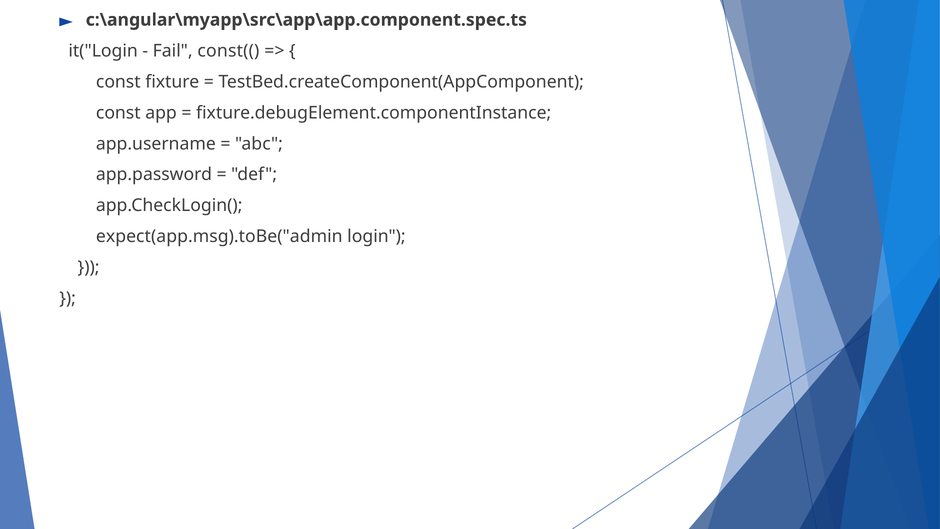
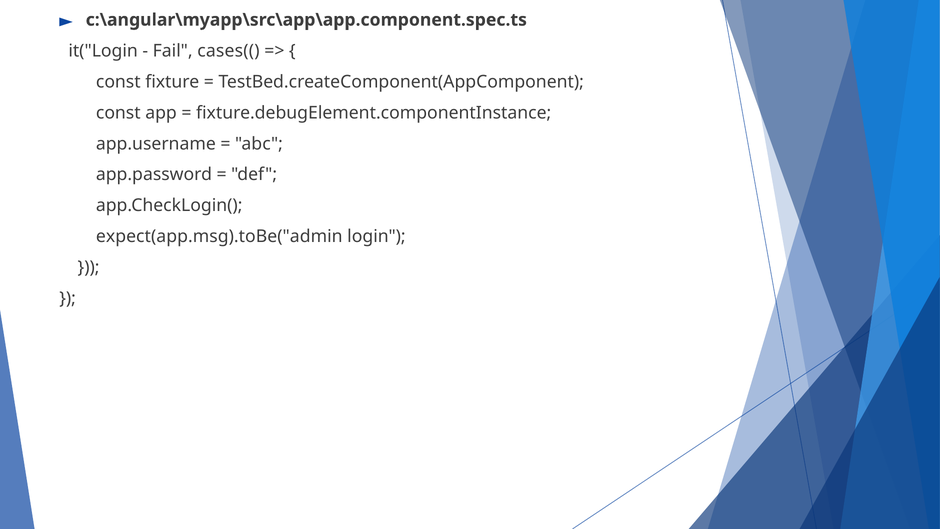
const((: const(( -> cases(( (228, 51)
